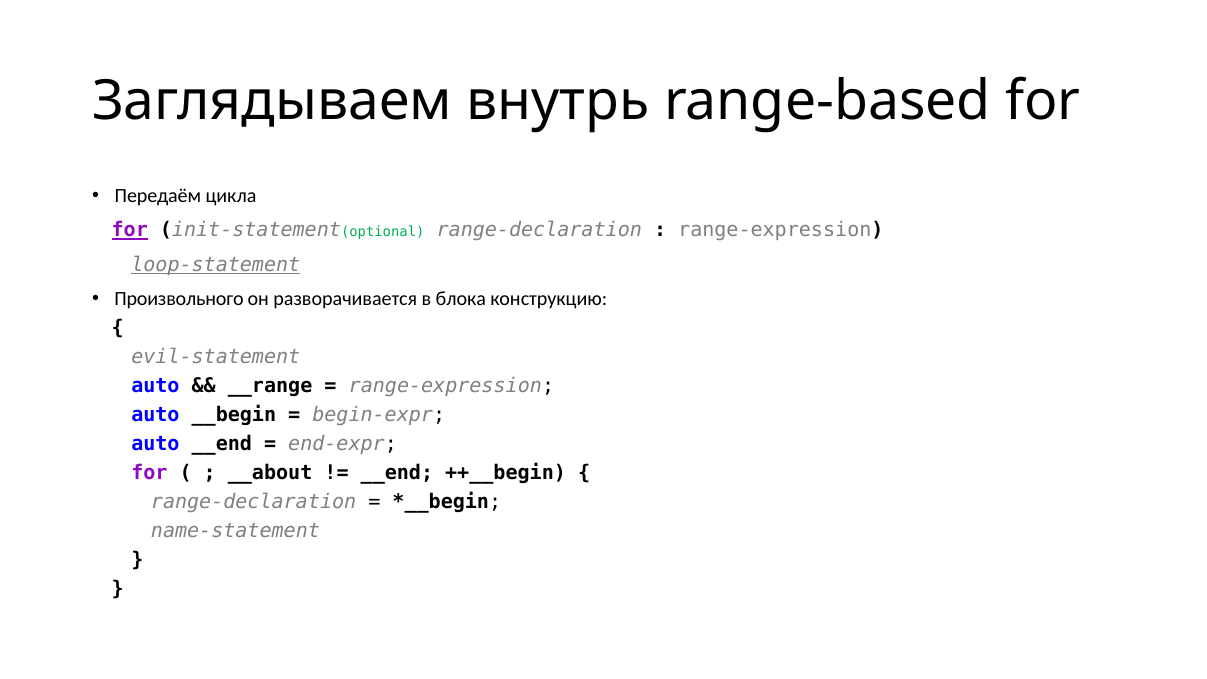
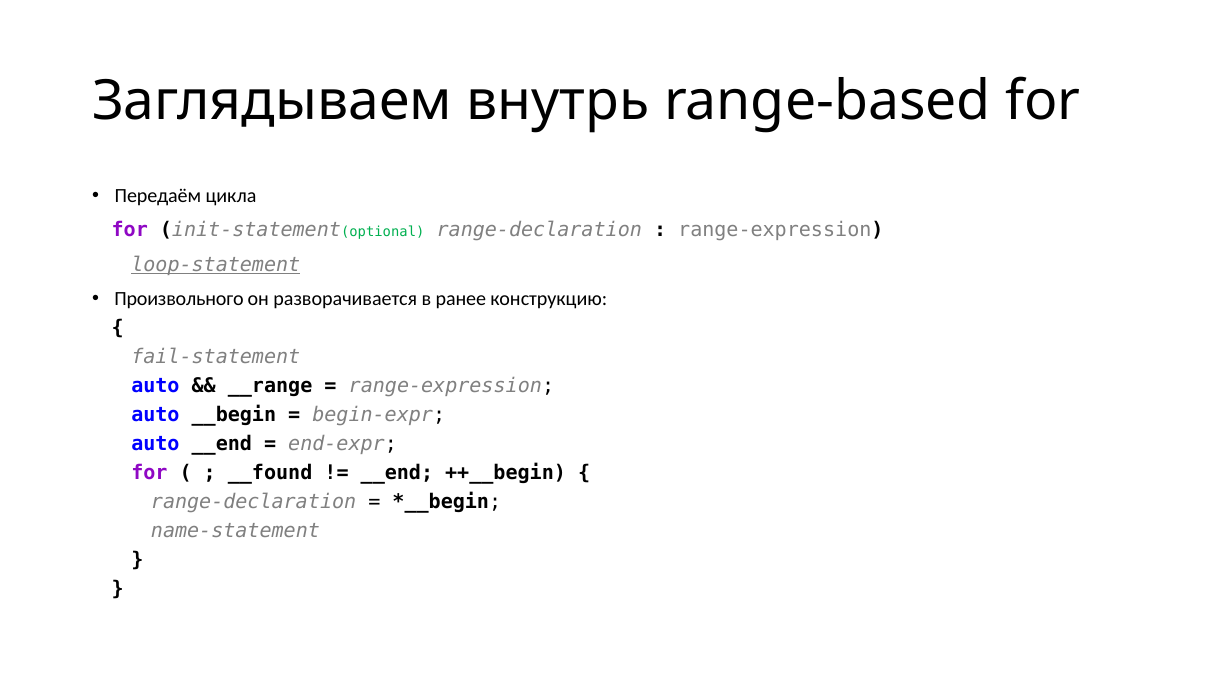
for underline: present -> none (130, 230)
блока: блока -> ранее (461, 299)
evil-statement: evil-statement -> fail-statement (216, 357)
__about: __about -> __found (270, 473)
